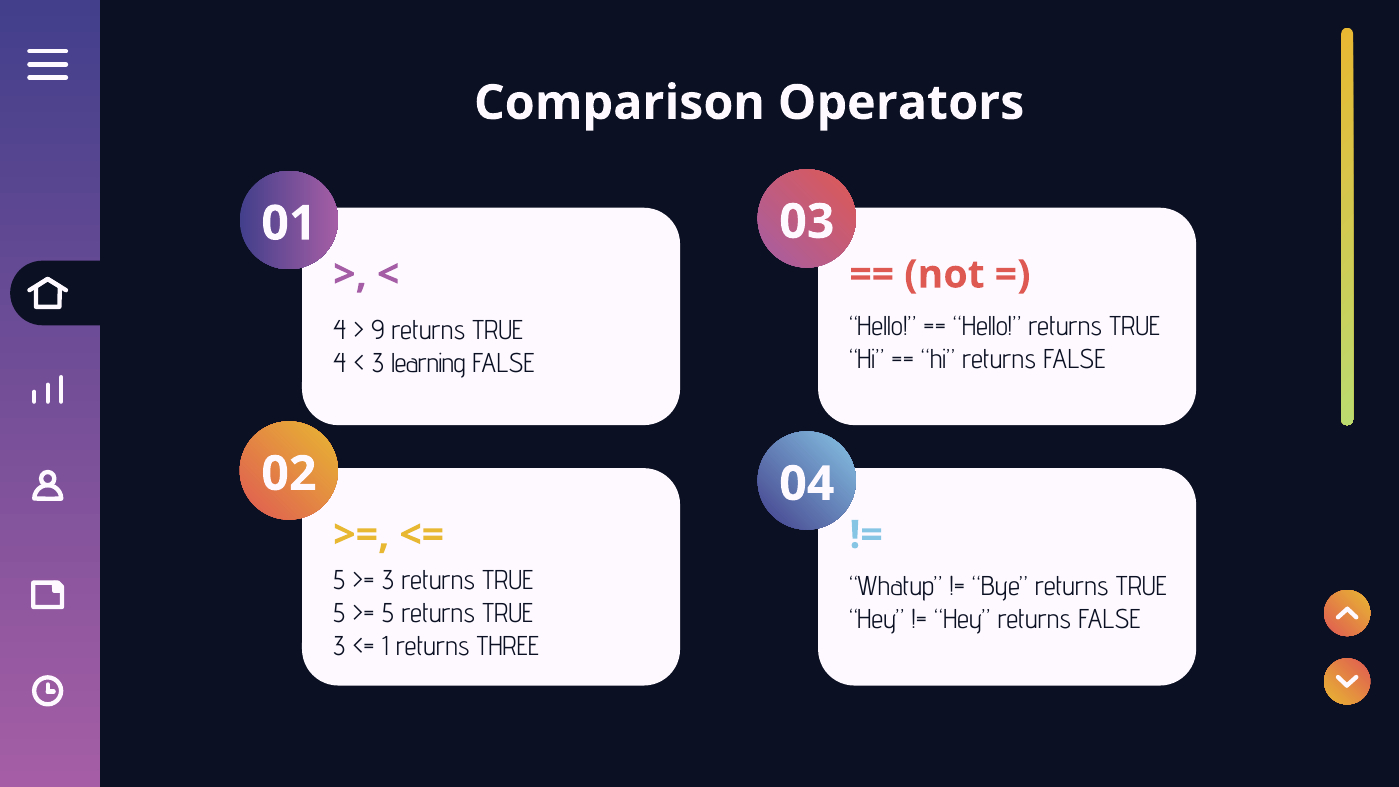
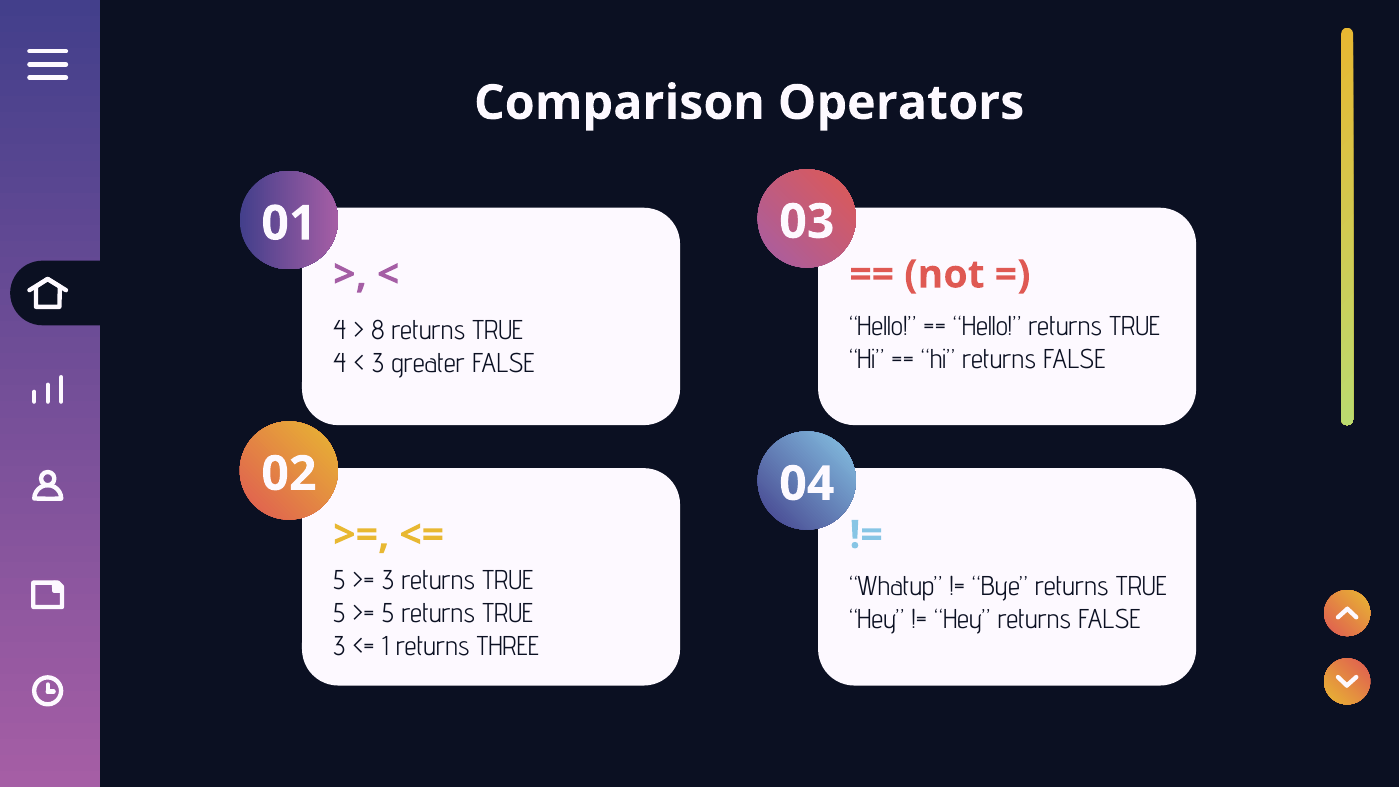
9: 9 -> 8 (378, 331)
learning: learning -> greater (428, 364)
